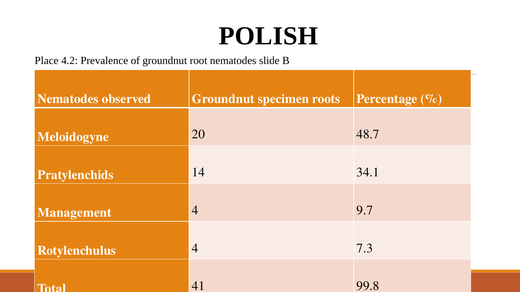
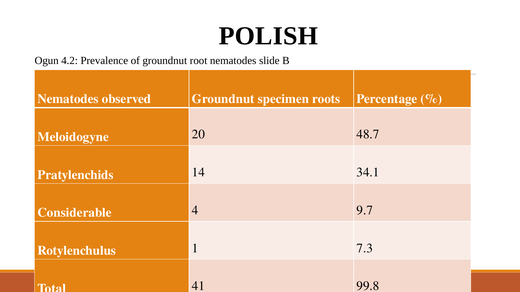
Place: Place -> Ogun (47, 61)
Management: Management -> Considerable (75, 213)
Rotylenchulus 4: 4 -> 1 (195, 248)
